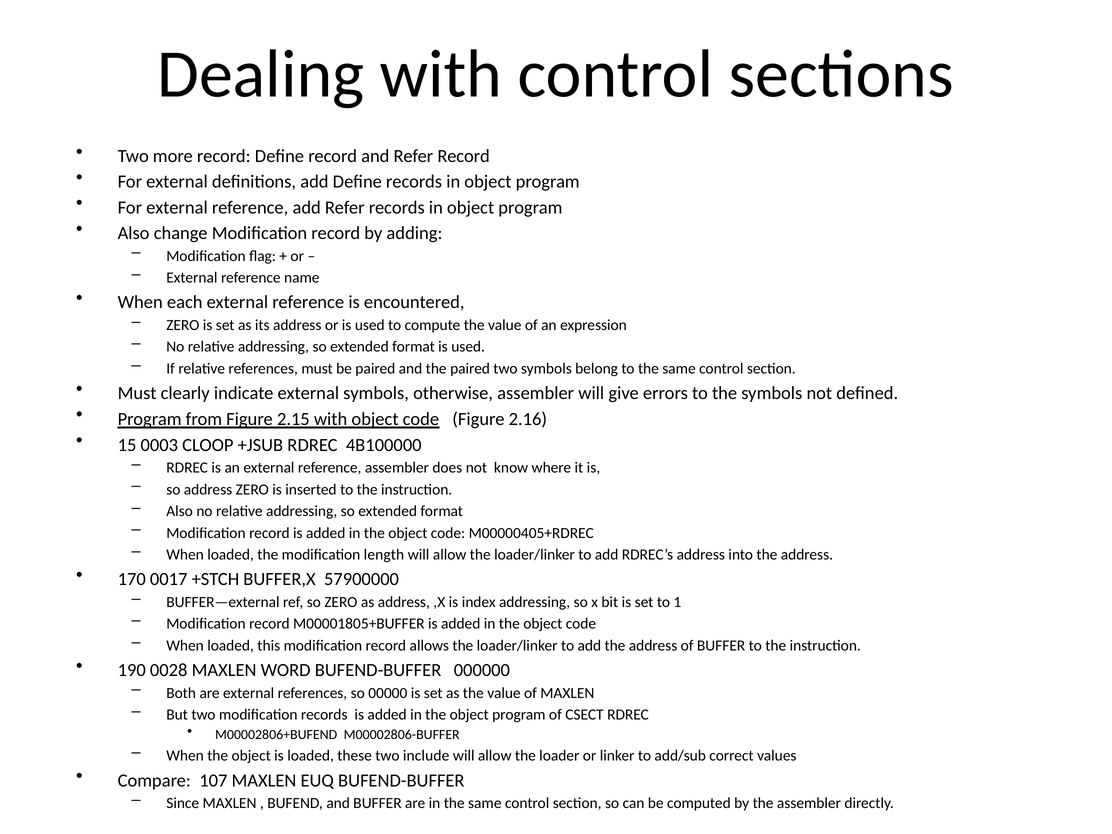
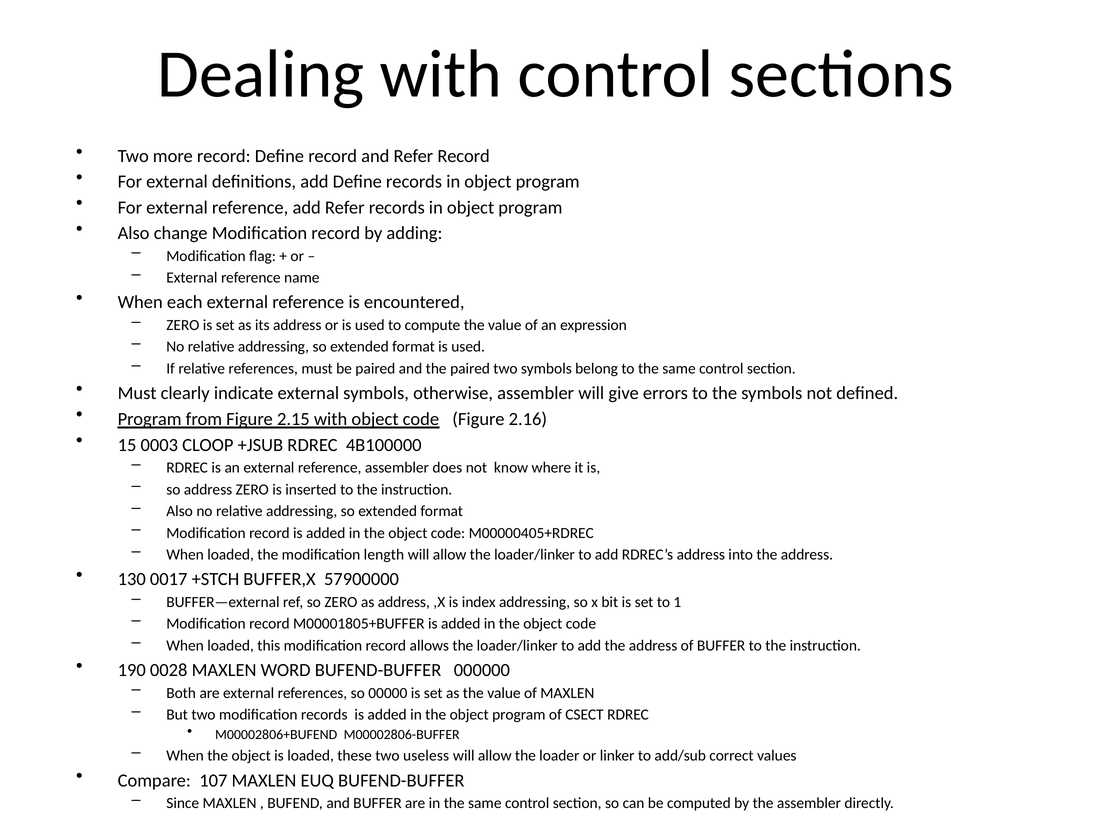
170: 170 -> 130 (132, 579)
include: include -> useless (426, 756)
